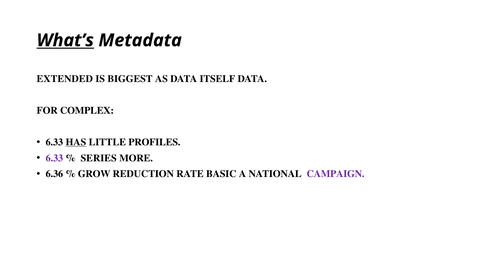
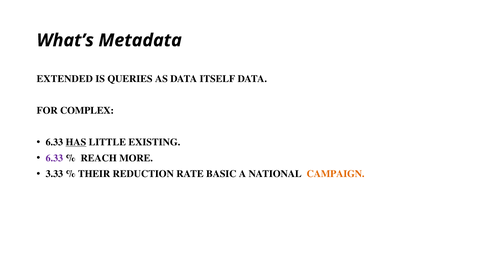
What’s underline: present -> none (65, 40)
BIGGEST: BIGGEST -> QUERIES (130, 79)
PROFILES: PROFILES -> EXISTING (154, 142)
SERIES: SERIES -> REACH (99, 158)
6.36: 6.36 -> 3.33 (54, 174)
GROW: GROW -> THEIR (94, 174)
CAMPAIGN colour: purple -> orange (336, 174)
